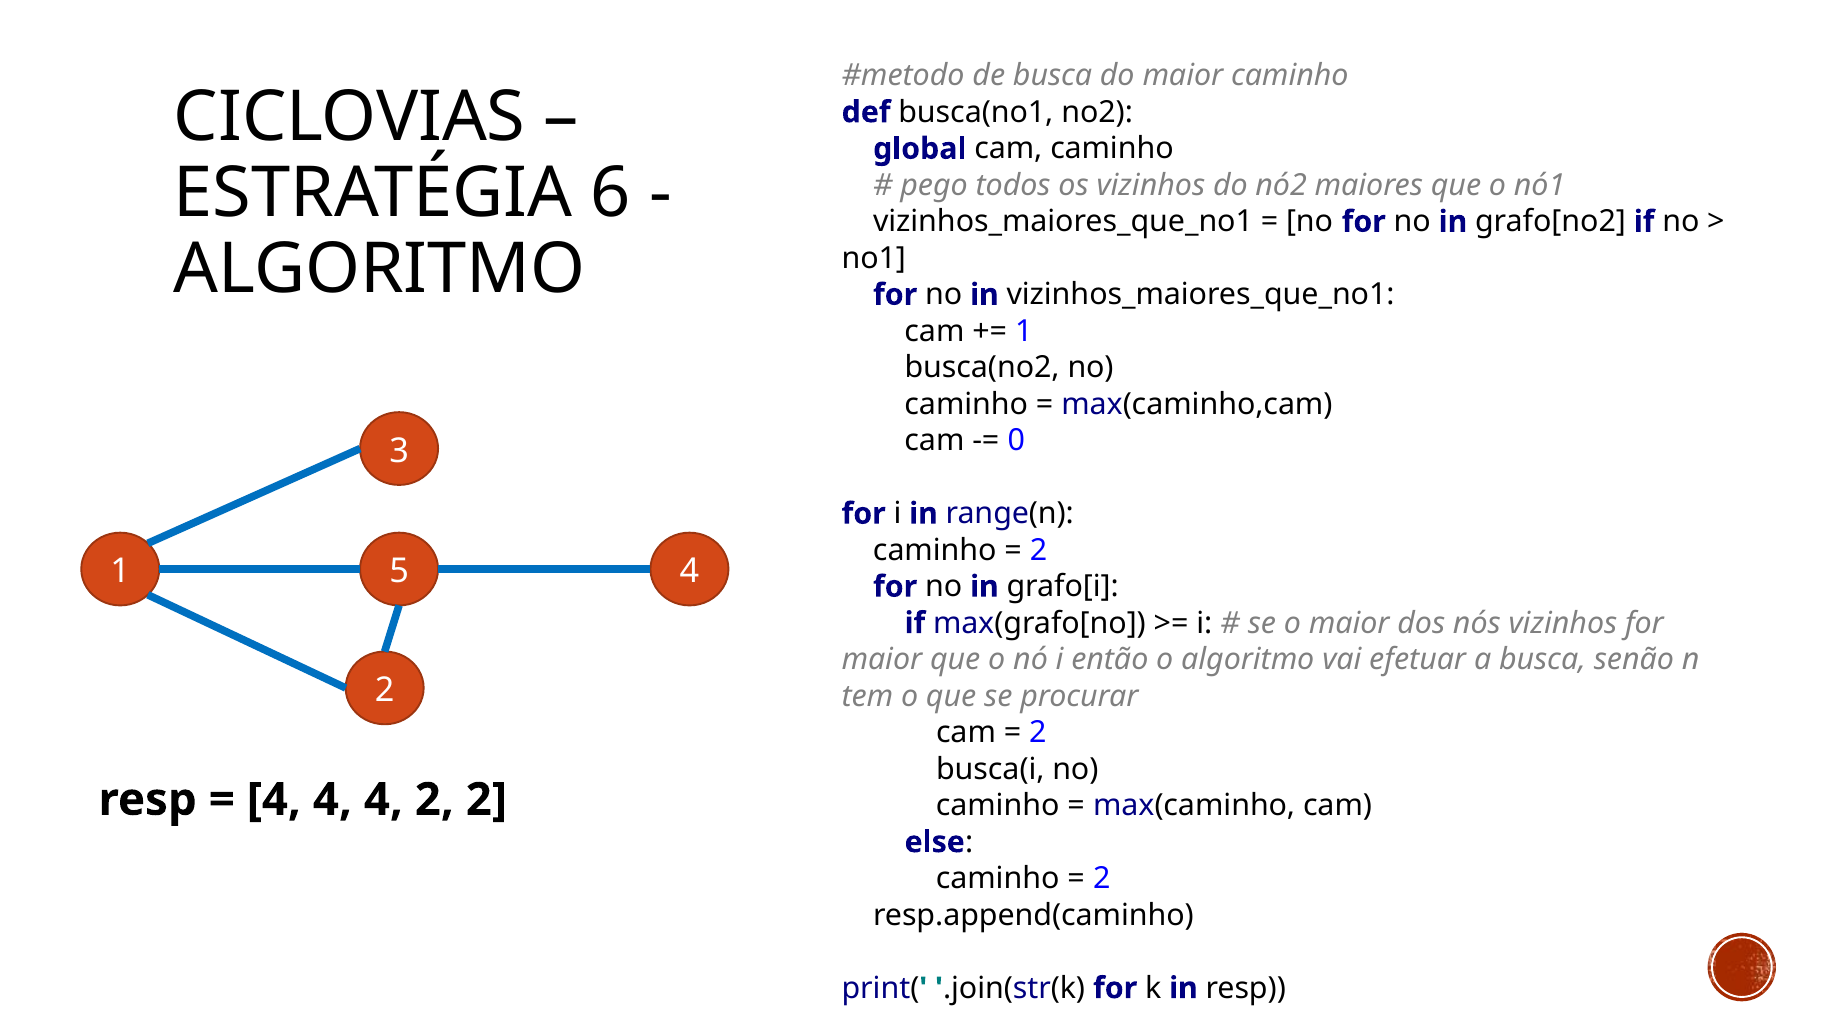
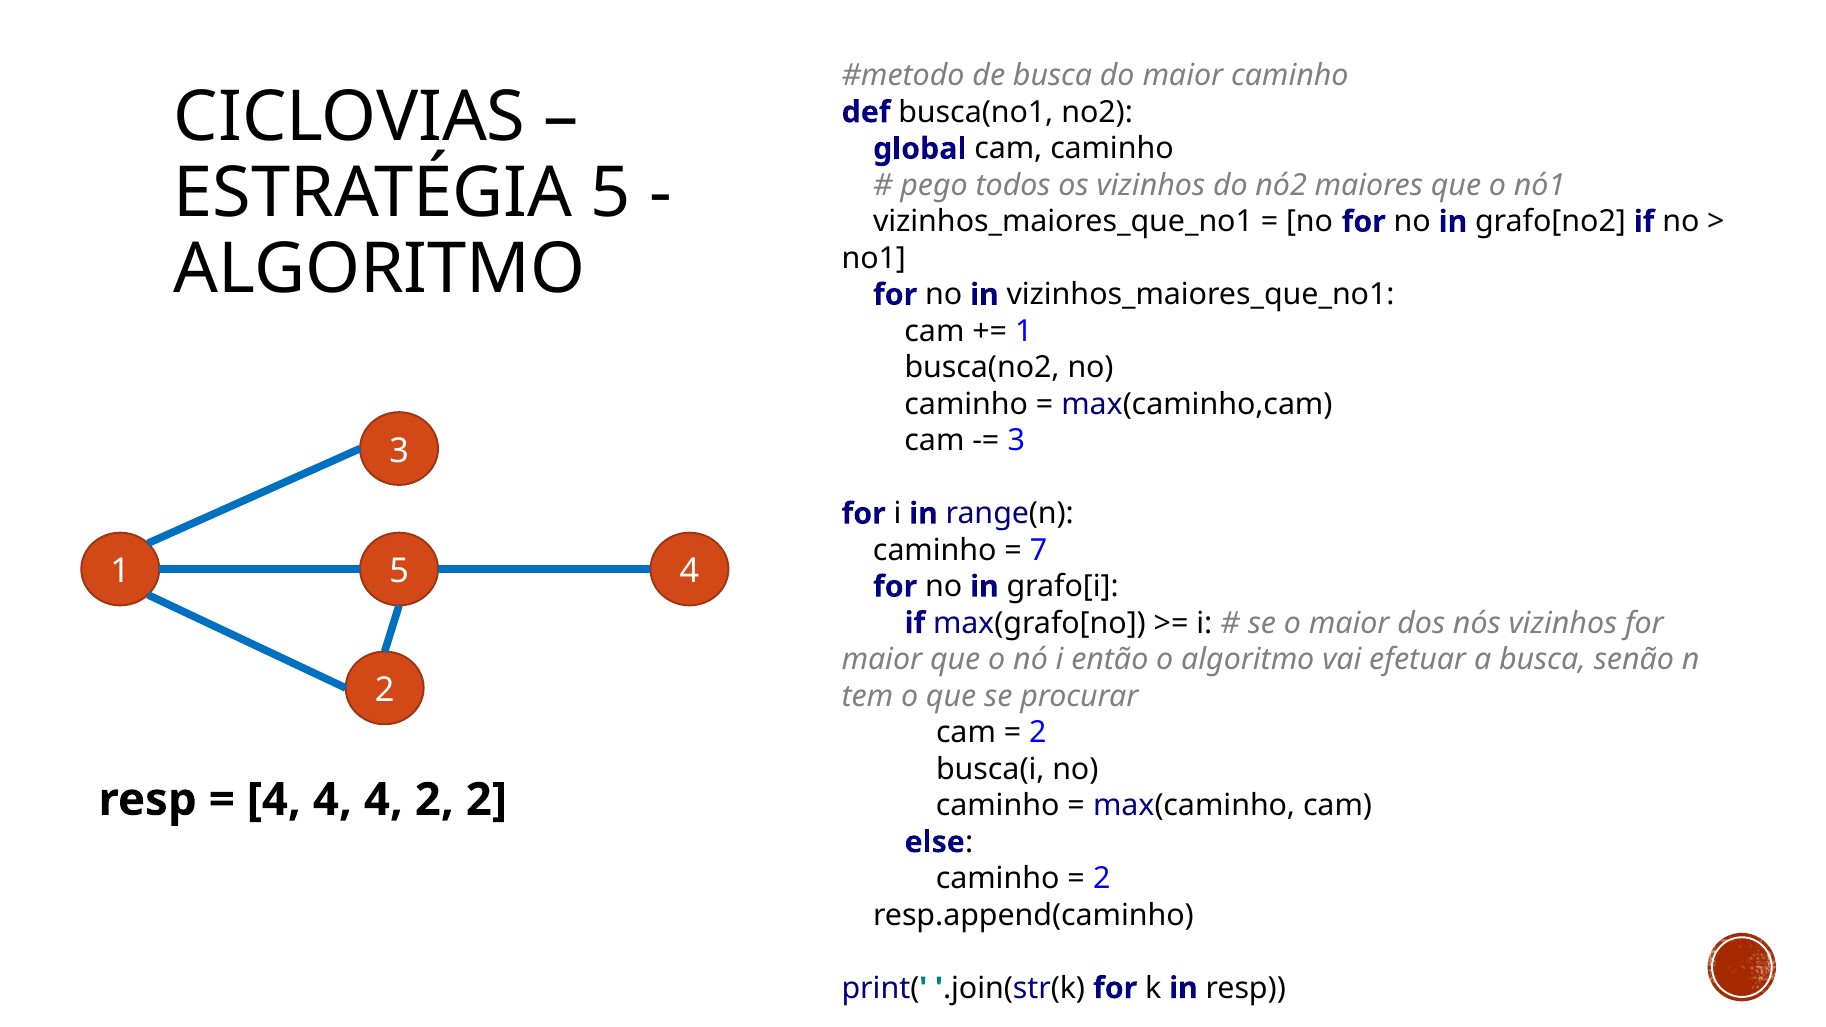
ESTRATÉGIA 6: 6 -> 5 (611, 193)
0: 0 -> 3 (1016, 441)
2: 2 -> 7 (1039, 550)
